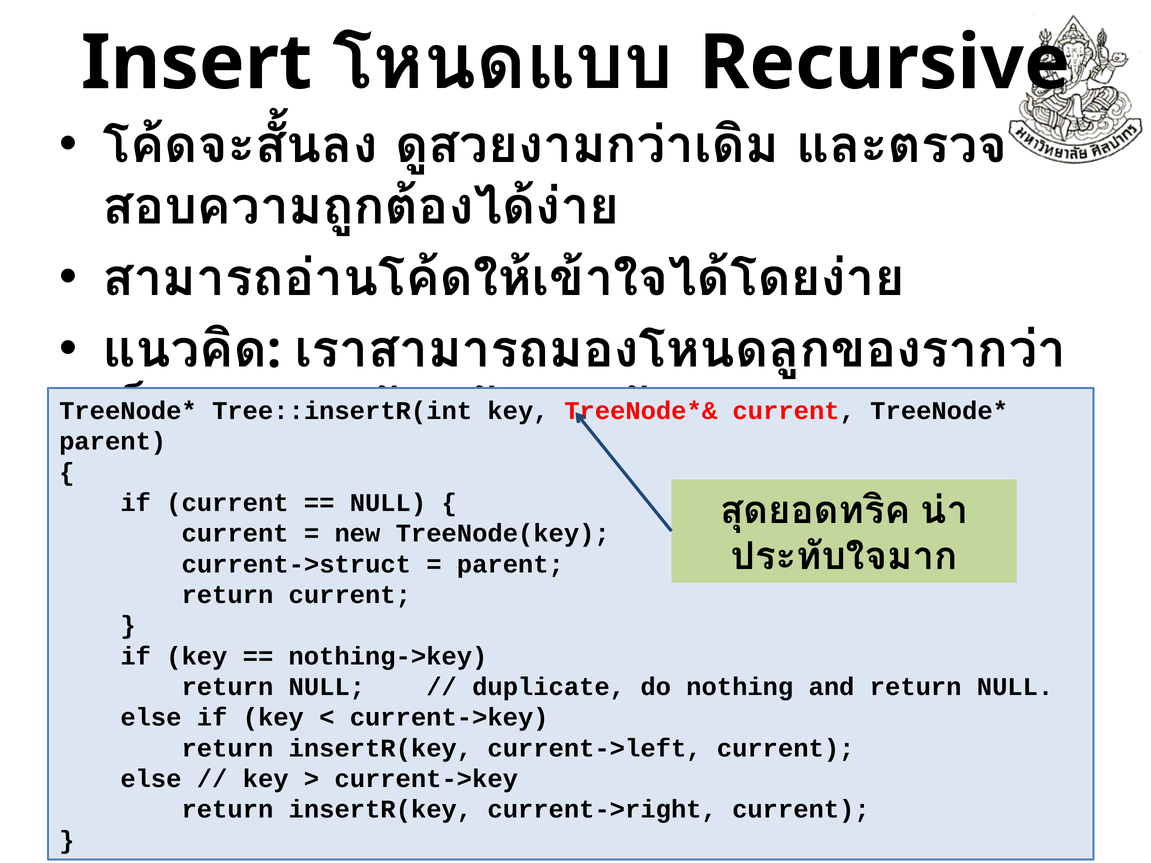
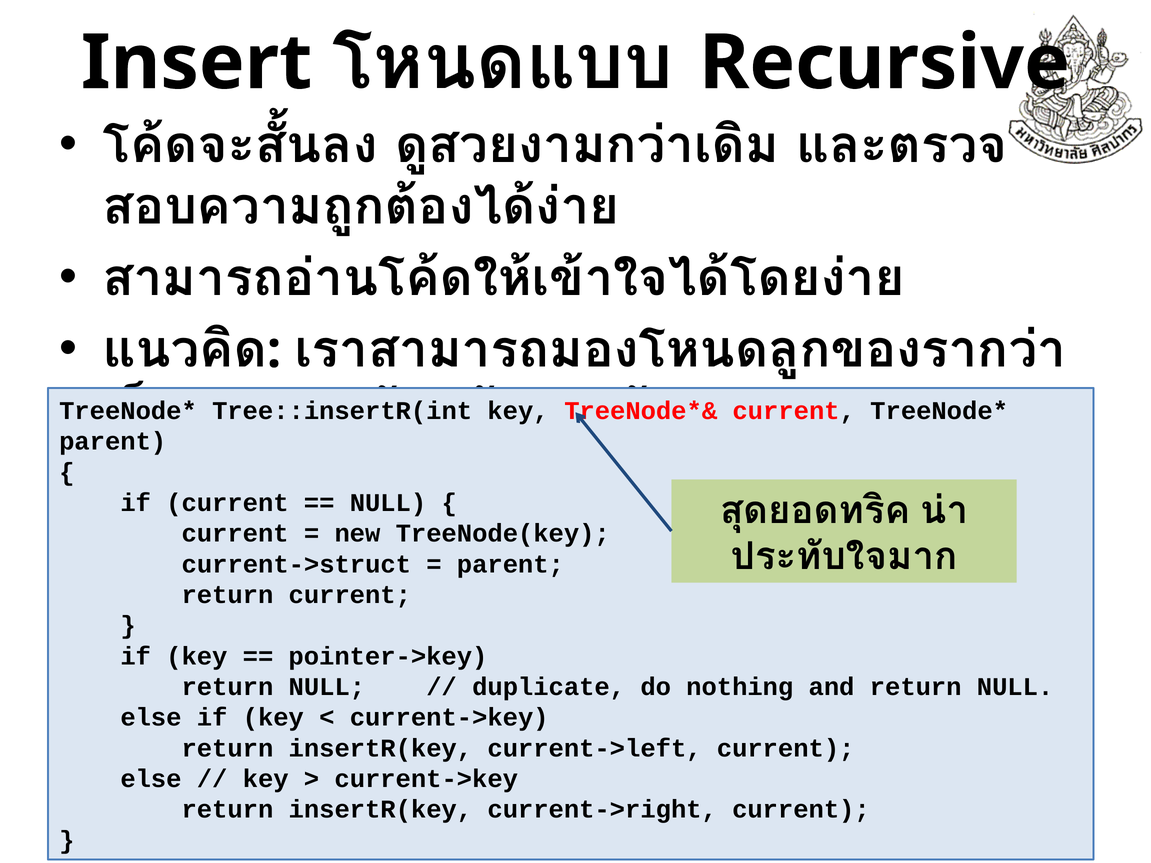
nothing->key: nothing->key -> pointer->key (388, 656)
